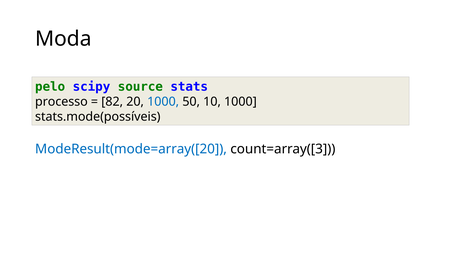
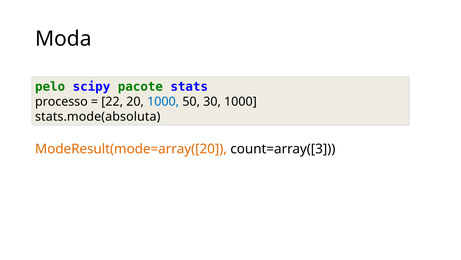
source: source -> pacote (140, 87)
82: 82 -> 22 (112, 102)
10: 10 -> 30 (212, 102)
stats.mode(possíveis: stats.mode(possíveis -> stats.mode(absoluta (98, 117)
ModeResult(mode=array([20 colour: blue -> orange (131, 149)
